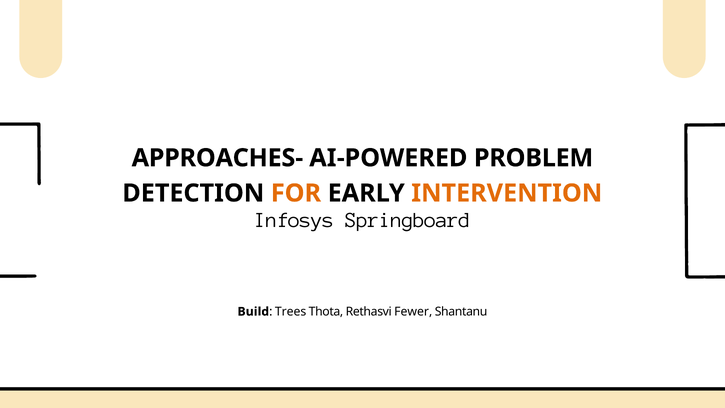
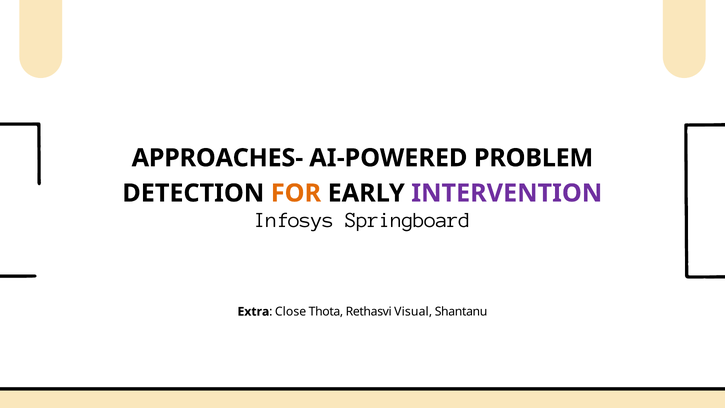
INTERVENTION colour: orange -> purple (507, 193)
Build: Build -> Extra (253, 311)
Trees: Trees -> Close (291, 311)
Fewer: Fewer -> Visual (413, 311)
